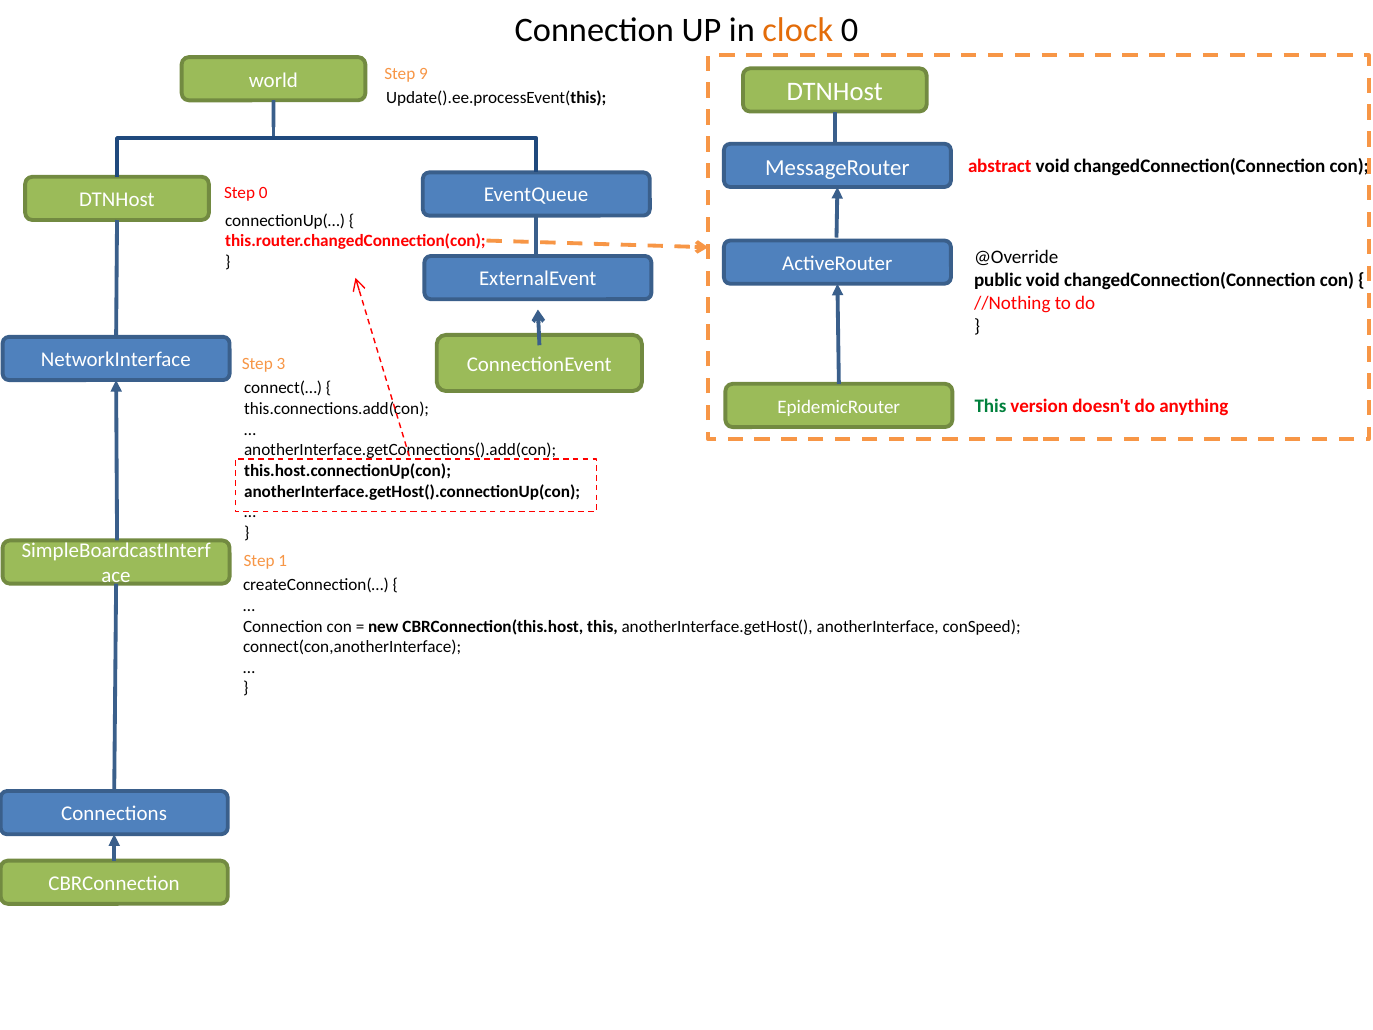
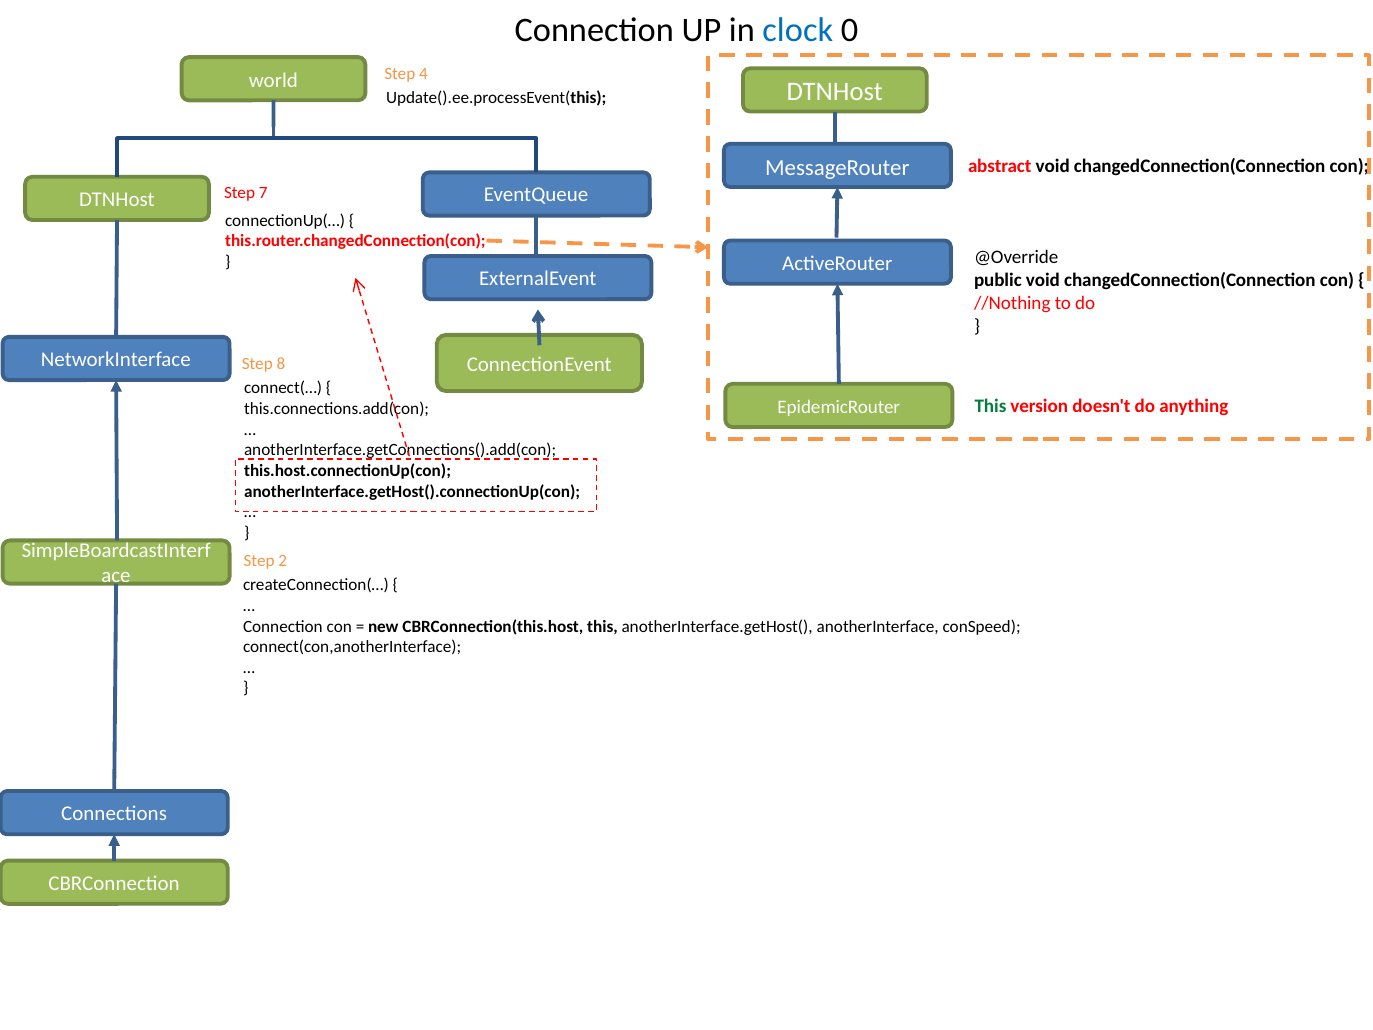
clock colour: orange -> blue (798, 30)
9: 9 -> 4 (424, 74)
Step 0: 0 -> 7 (263, 193)
3: 3 -> 8 (281, 364)
1: 1 -> 2 (283, 561)
